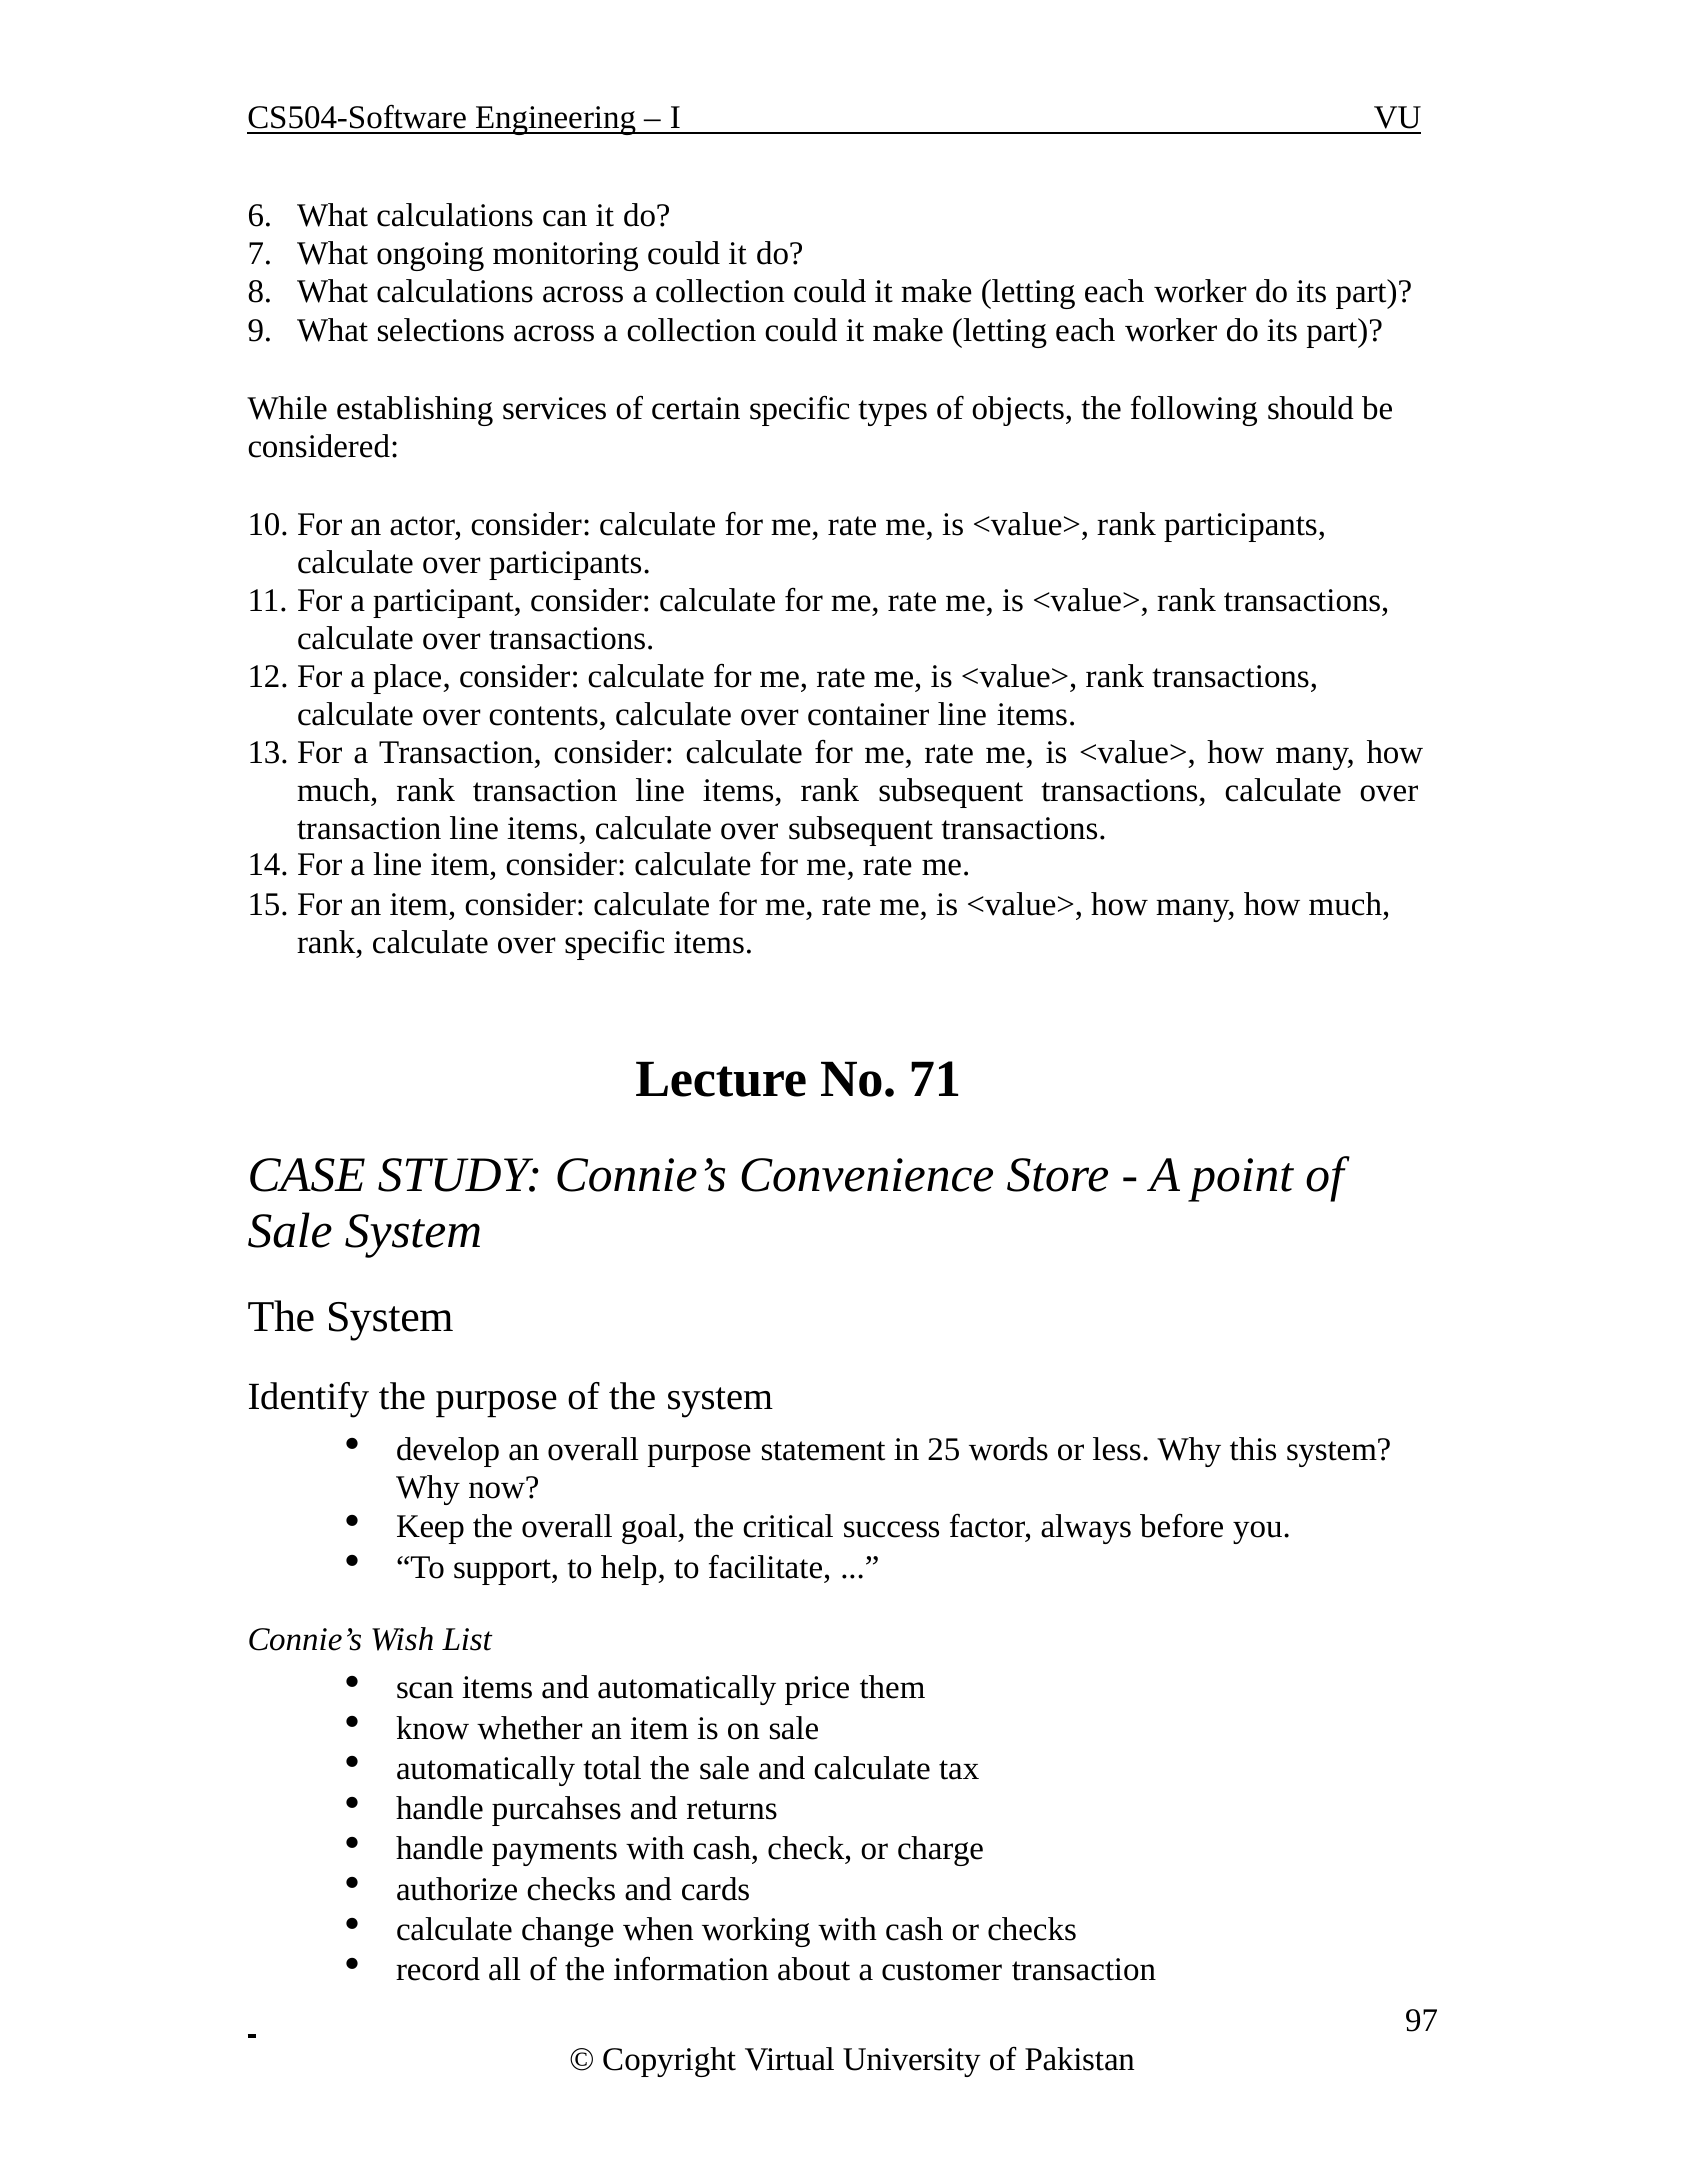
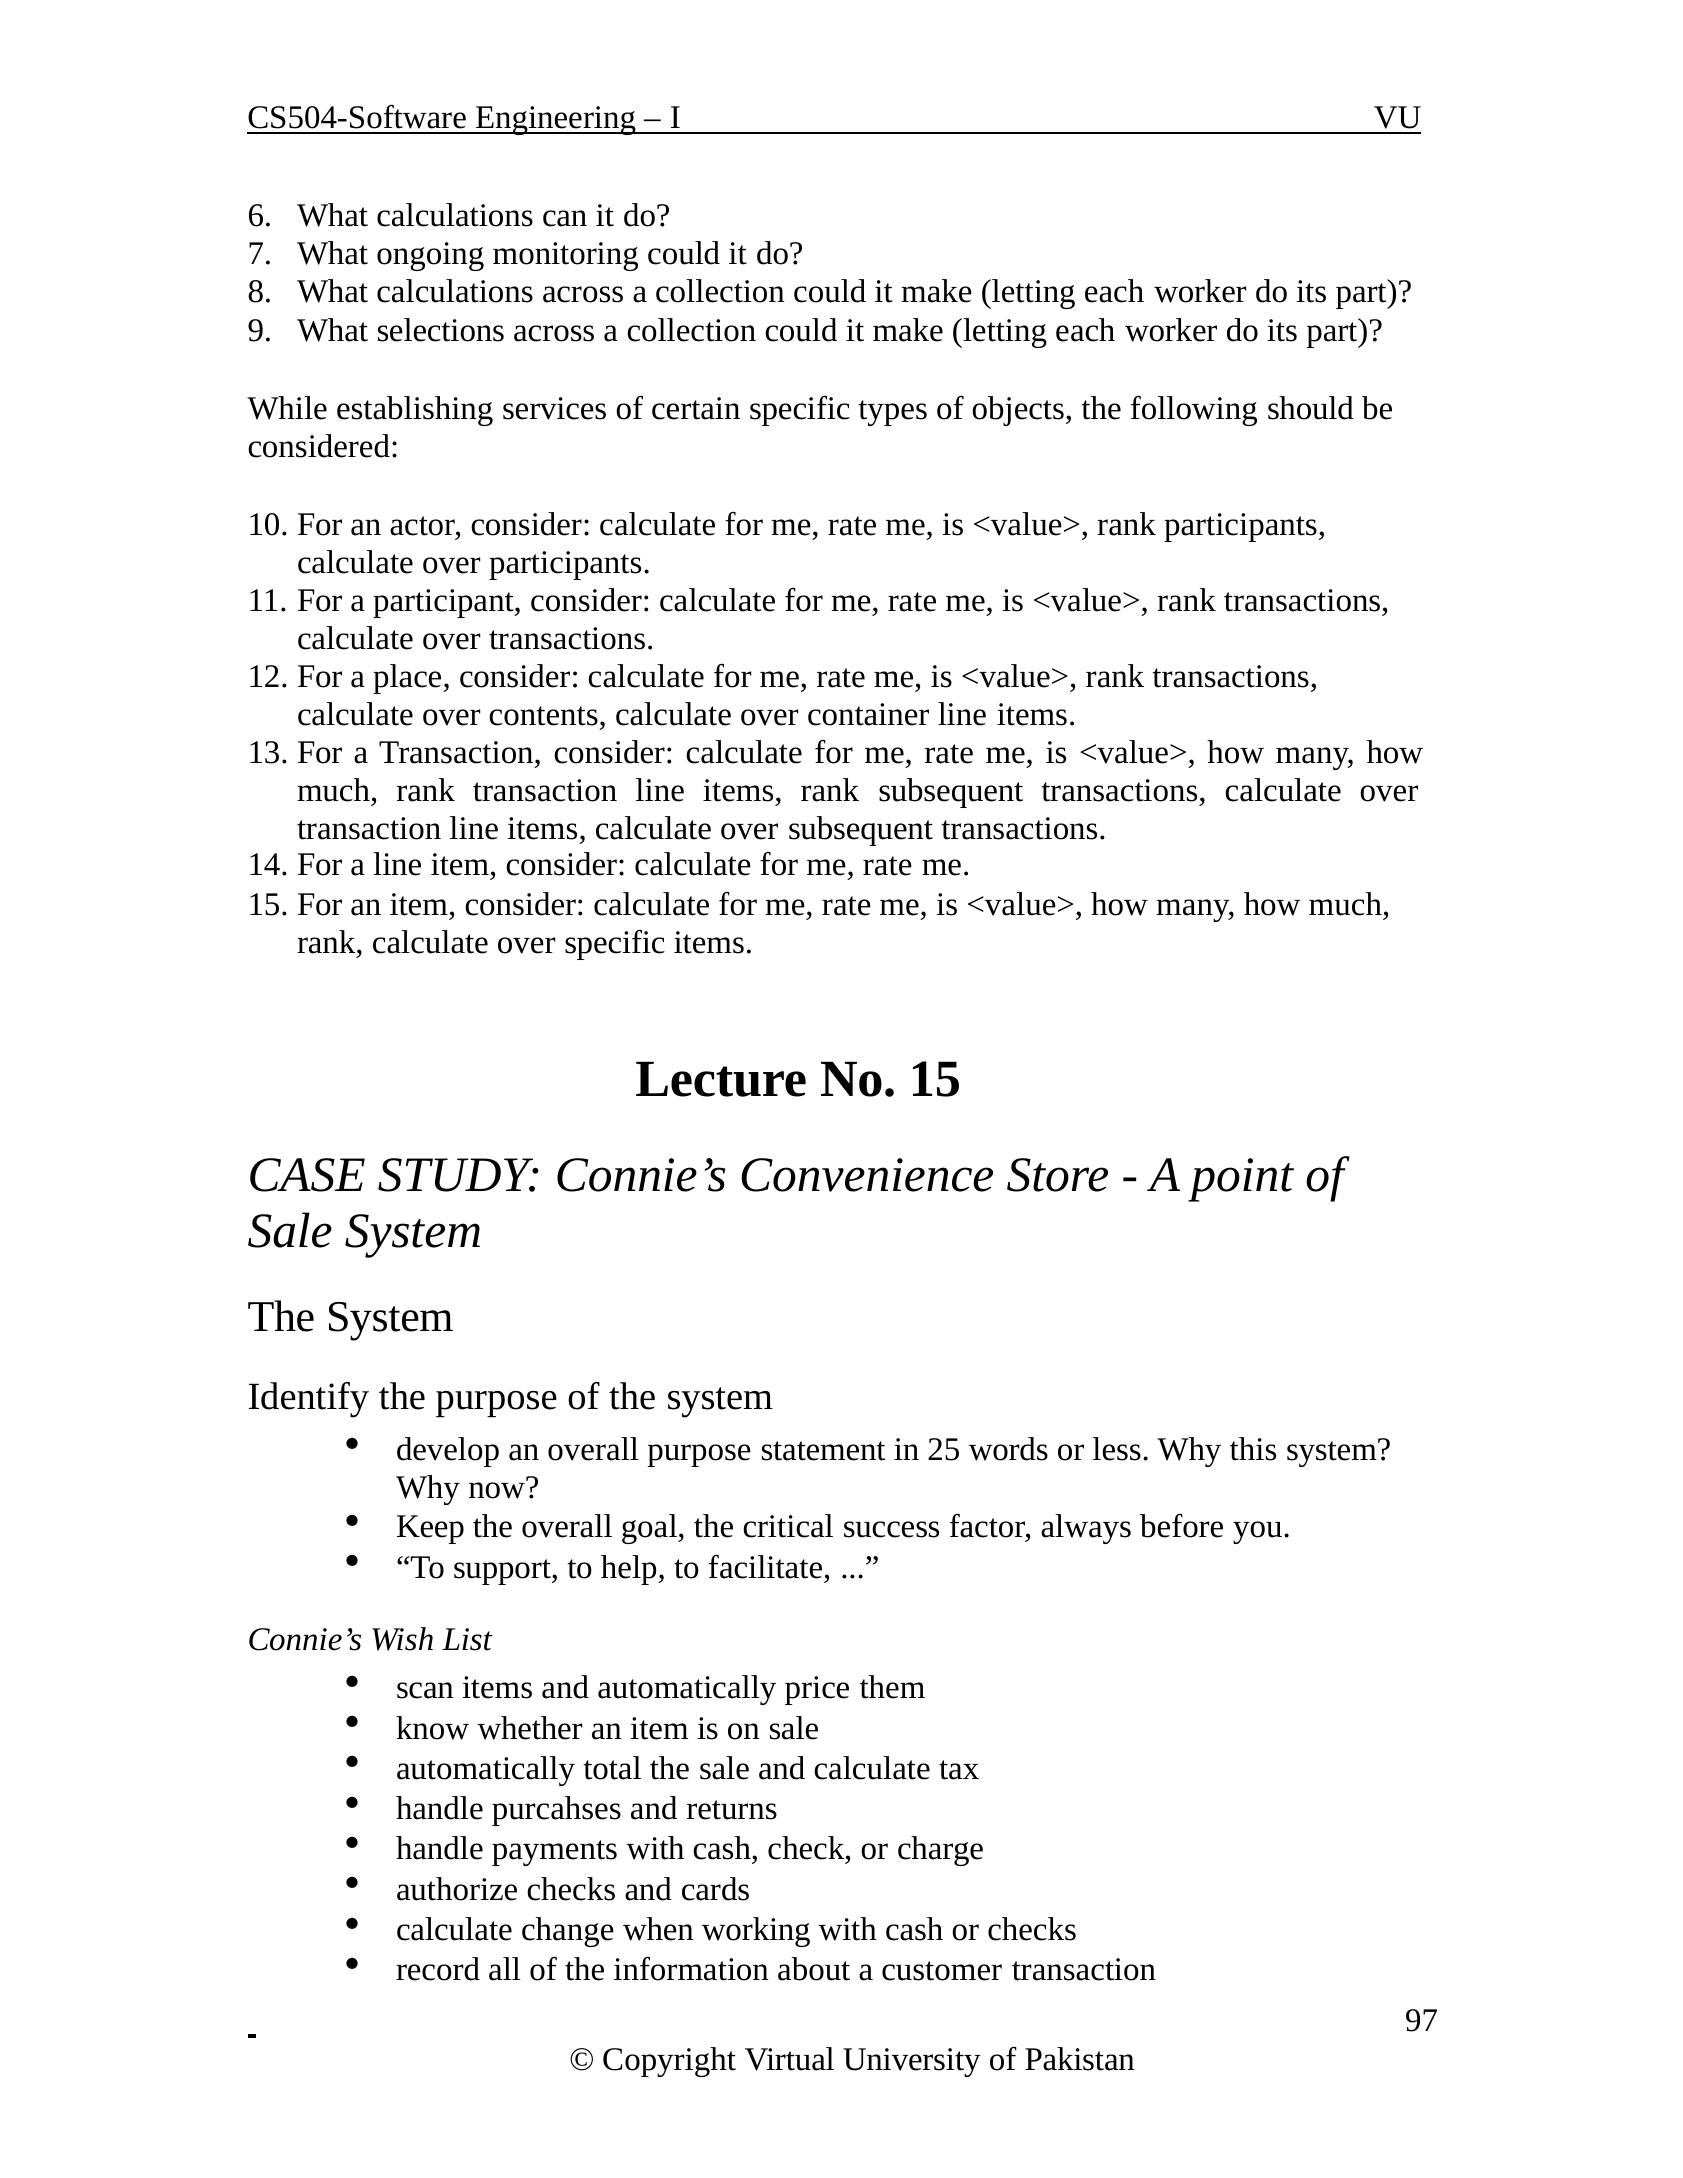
No 71: 71 -> 15 (935, 1079)
